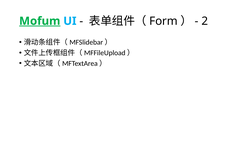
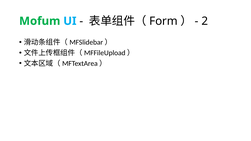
Mofum underline: present -> none (40, 21)
